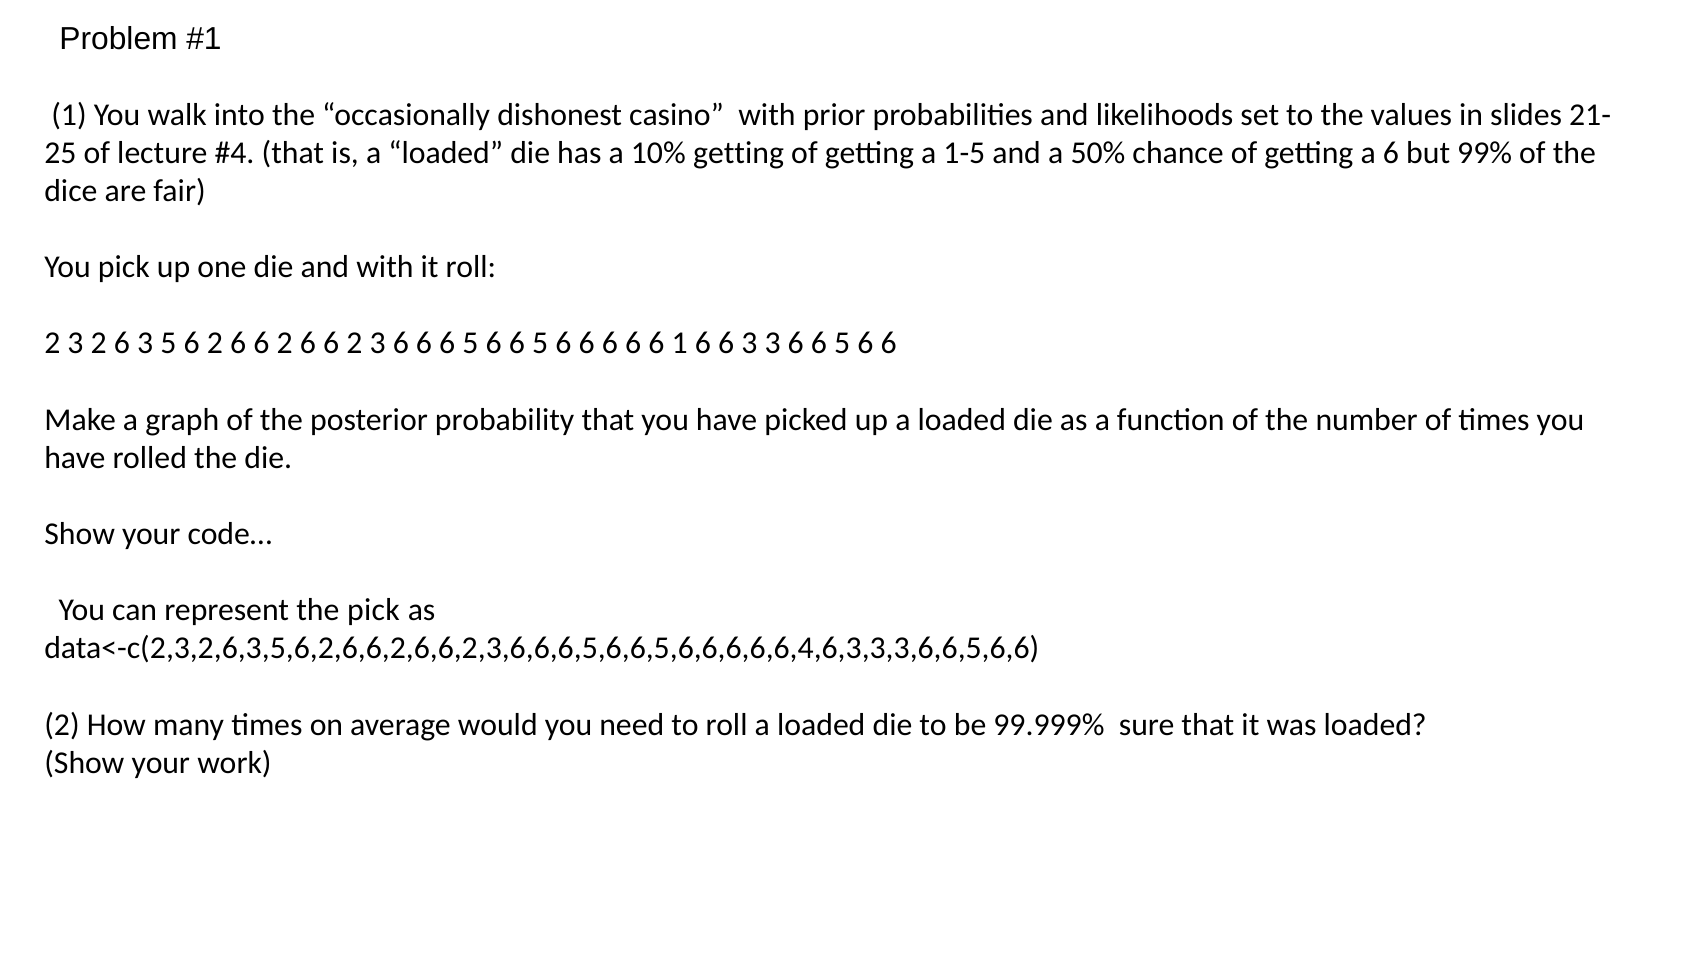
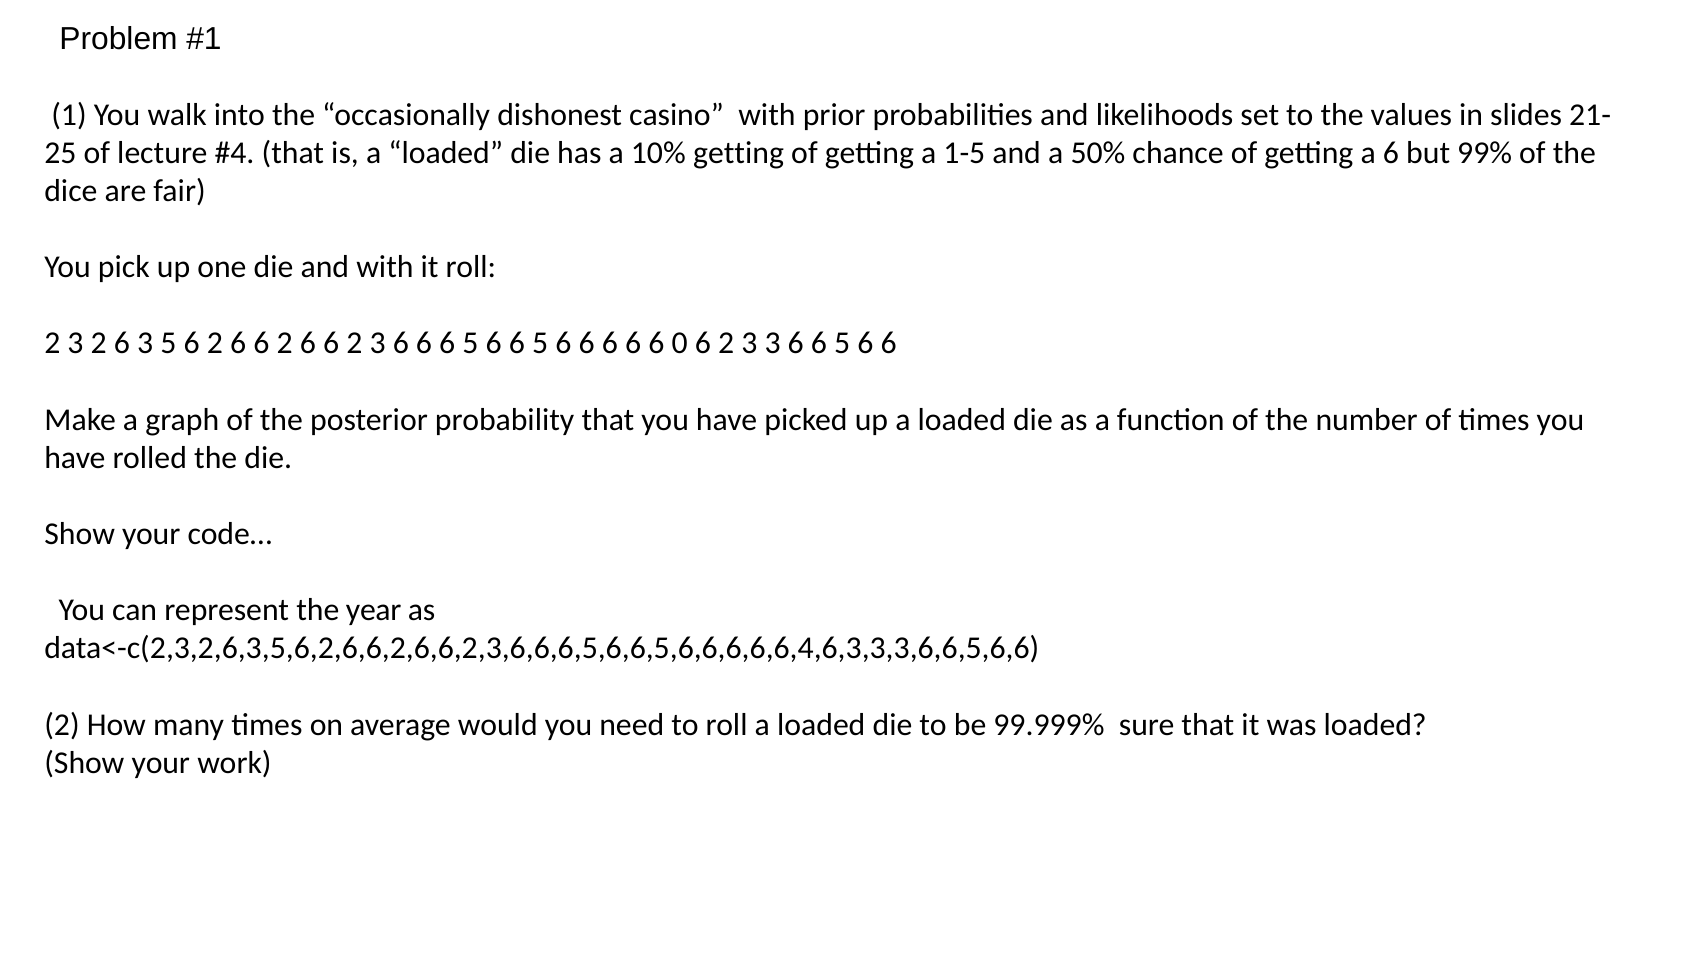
6 1: 1 -> 0 (680, 343)
6: 6 -> 2 (726, 343)
the pick: pick -> year (374, 610)
